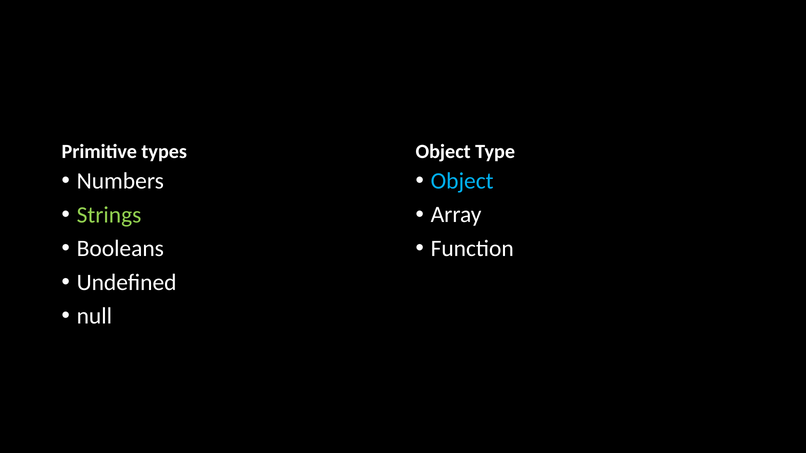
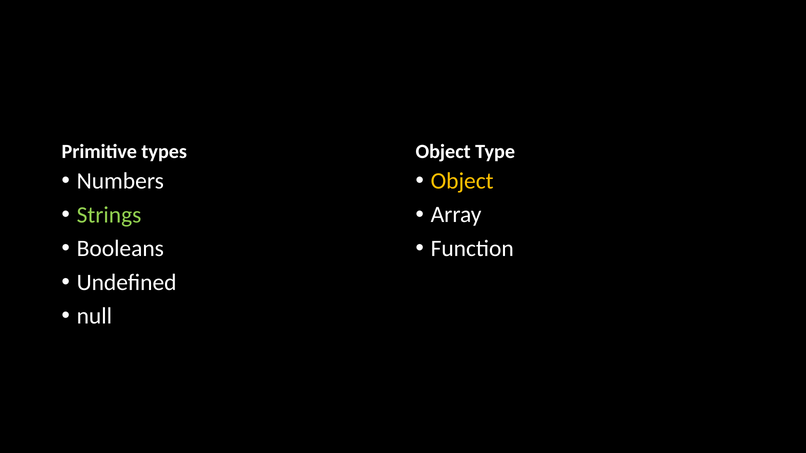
Object colour: light blue -> yellow (462, 181)
